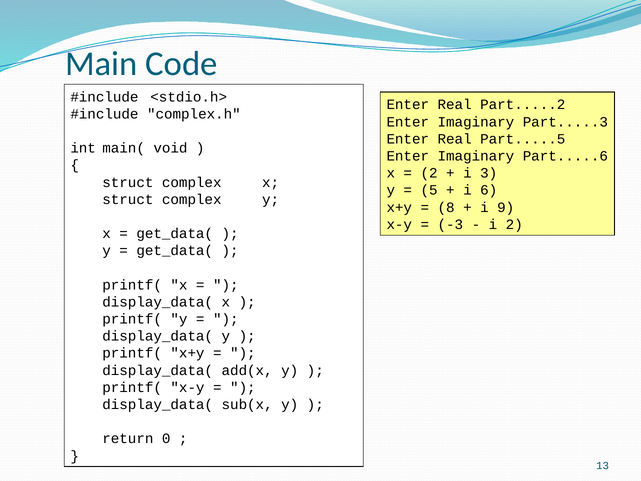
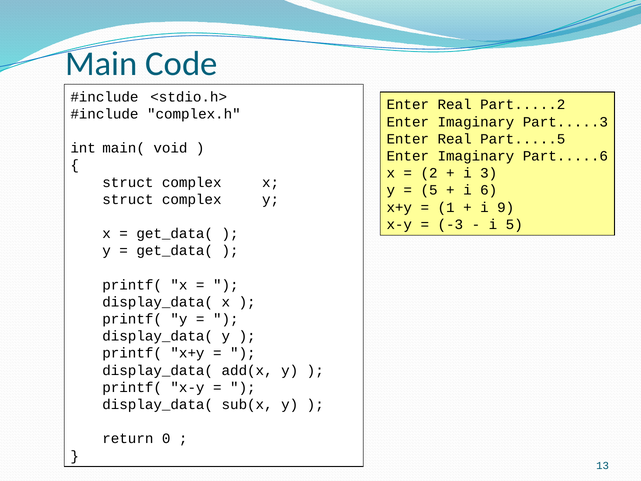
8: 8 -> 1 (446, 207)
i 2: 2 -> 5 (514, 224)
